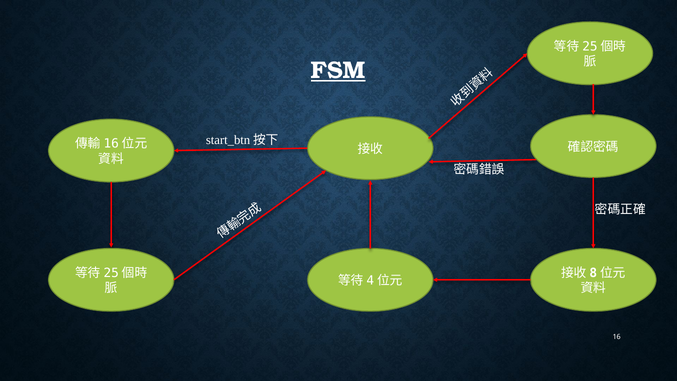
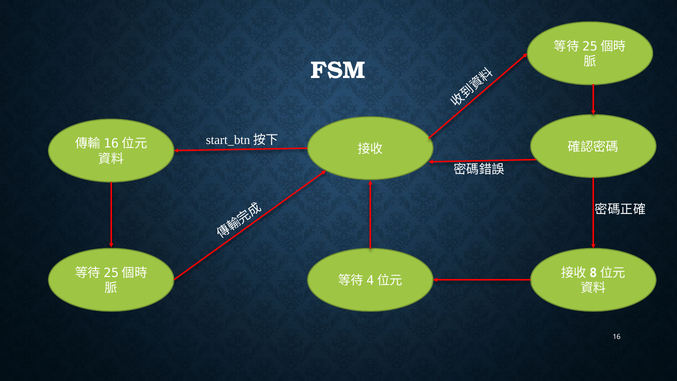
FSM underline: present -> none (338, 71)
